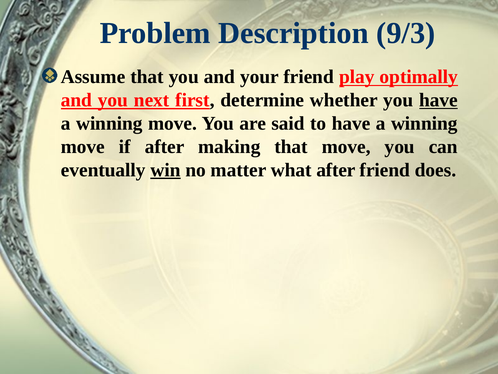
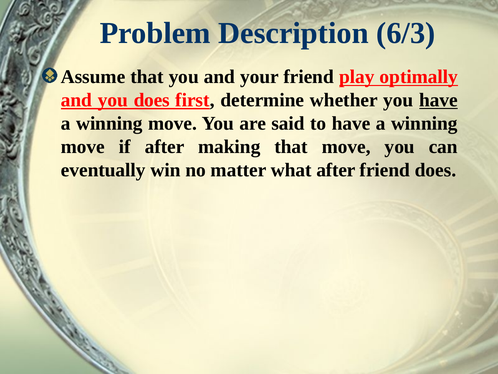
9/3: 9/3 -> 6/3 (406, 33)
you next: next -> does (152, 100)
win underline: present -> none (165, 170)
